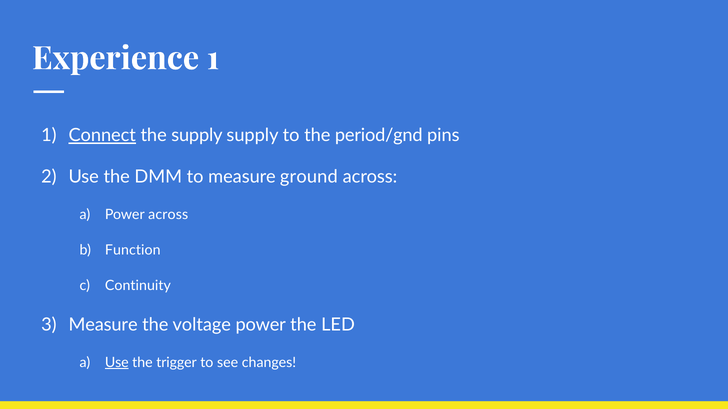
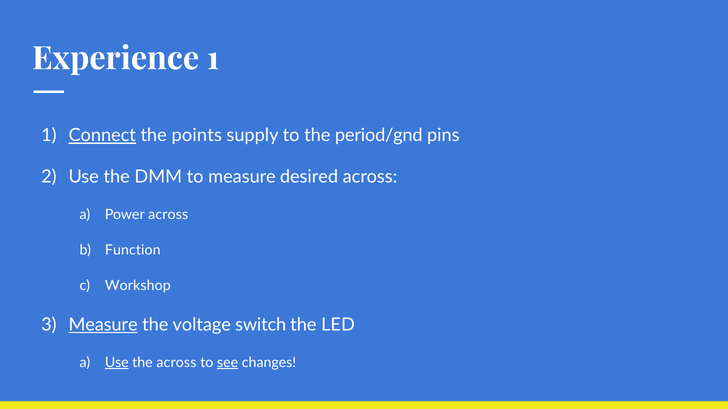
the supply: supply -> points (197, 136)
ground: ground -> desired (309, 177)
Continuity: Continuity -> Workshop (138, 286)
Measure underline: none -> present (103, 325)
voltage power: power -> switch (261, 325)
the trigger: trigger -> across (176, 363)
see underline: none -> present (228, 363)
